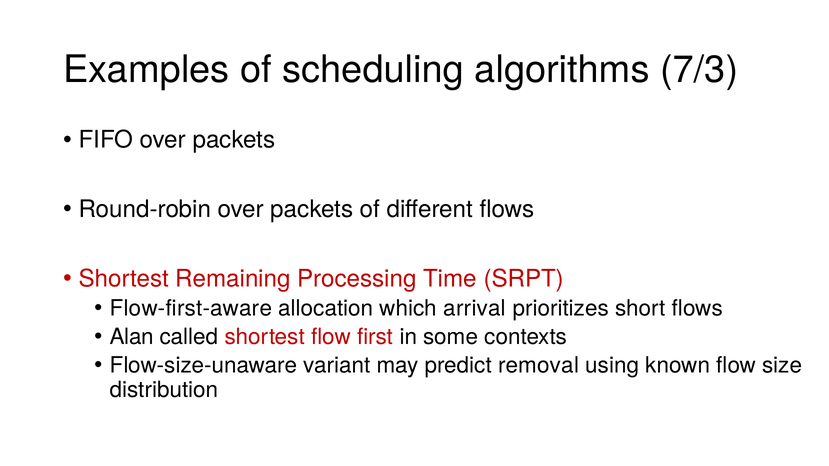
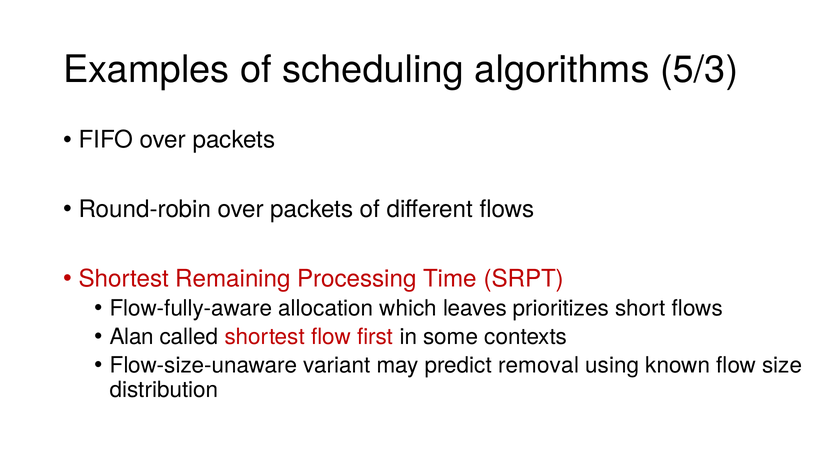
7/3: 7/3 -> 5/3 (699, 70)
Flow-first-aware: Flow-first-aware -> Flow-fully-aware (191, 308)
arrival: arrival -> leaves (475, 308)
